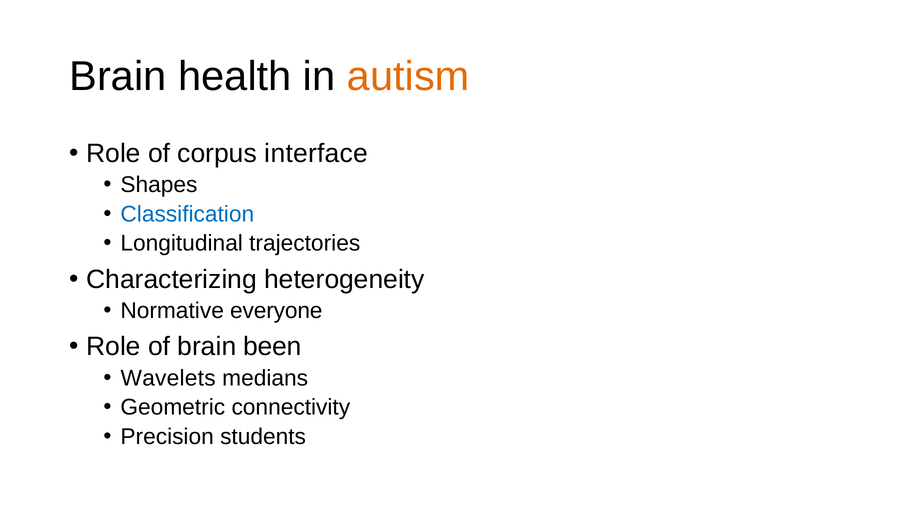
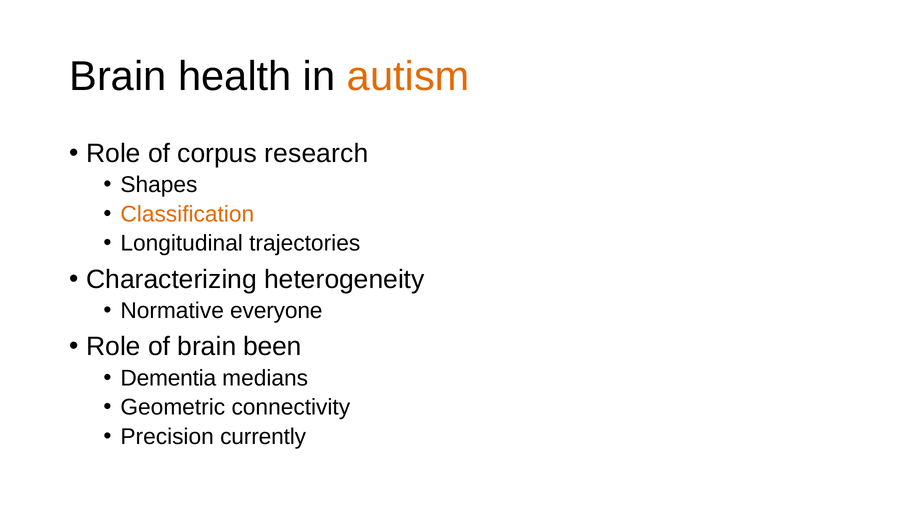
interface: interface -> research (316, 154)
Classification colour: blue -> orange (187, 214)
Wavelets: Wavelets -> Dementia (168, 378)
students: students -> currently (263, 437)
